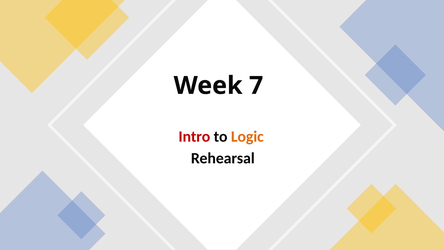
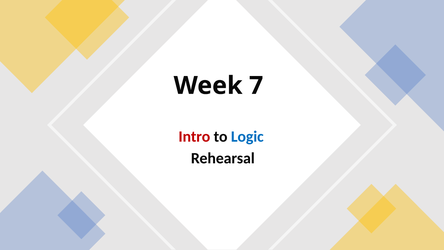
Logic colour: orange -> blue (247, 136)
